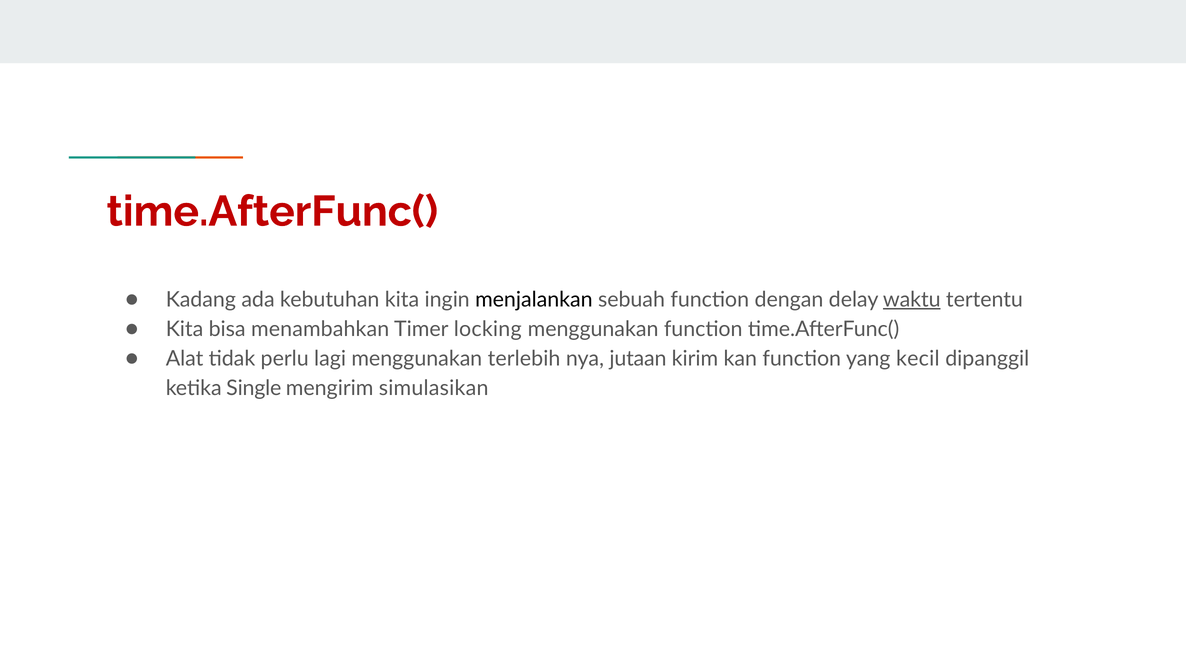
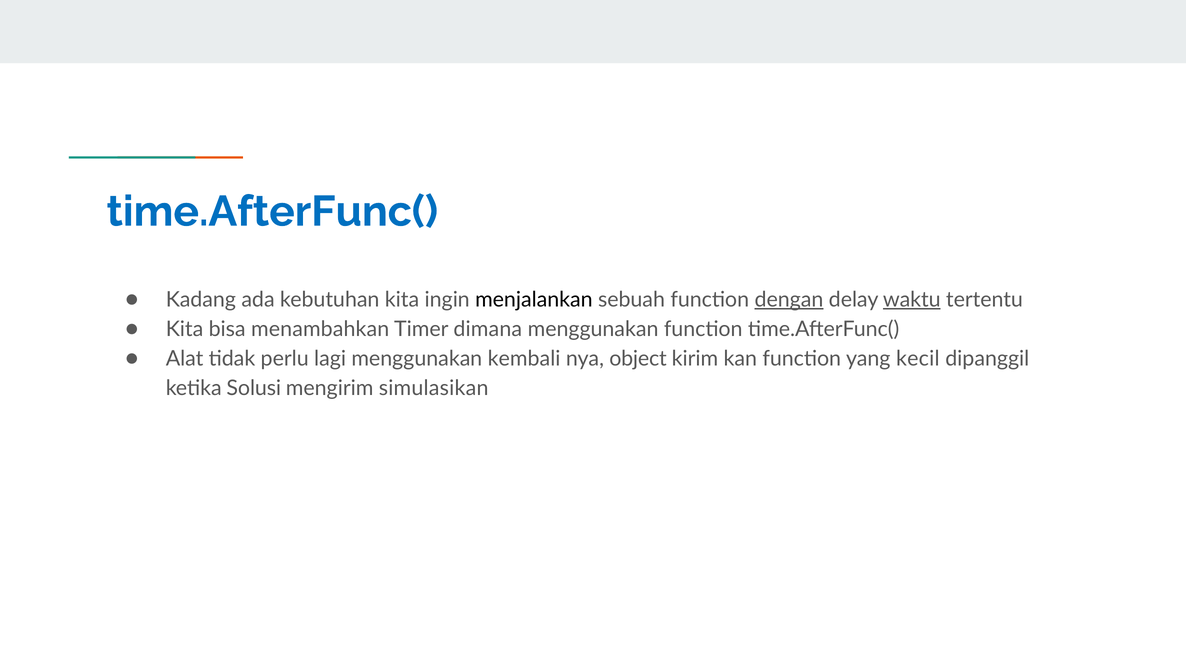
time.AfterFunc( colour: red -> blue (272, 212)
dengan underline: none -> present (789, 300)
locking: locking -> dimana (488, 329)
terlebih: terlebih -> kembali (524, 359)
jutaan: jutaan -> object (638, 359)
Single: Single -> Solusi (254, 388)
